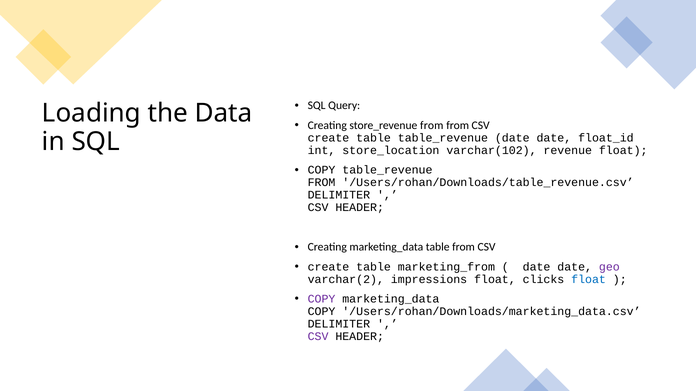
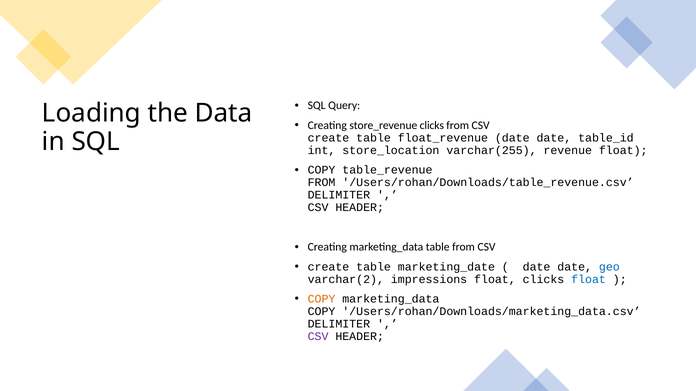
store_revenue from: from -> clicks (432, 126)
table table_revenue: table_revenue -> float_revenue (443, 138)
float_id: float_id -> table_id (606, 138)
varchar(102: varchar(102 -> varchar(255 (491, 151)
marketing_from: marketing_from -> marketing_date (446, 267)
geo colour: purple -> blue (609, 267)
COPY colour: purple -> orange (322, 299)
